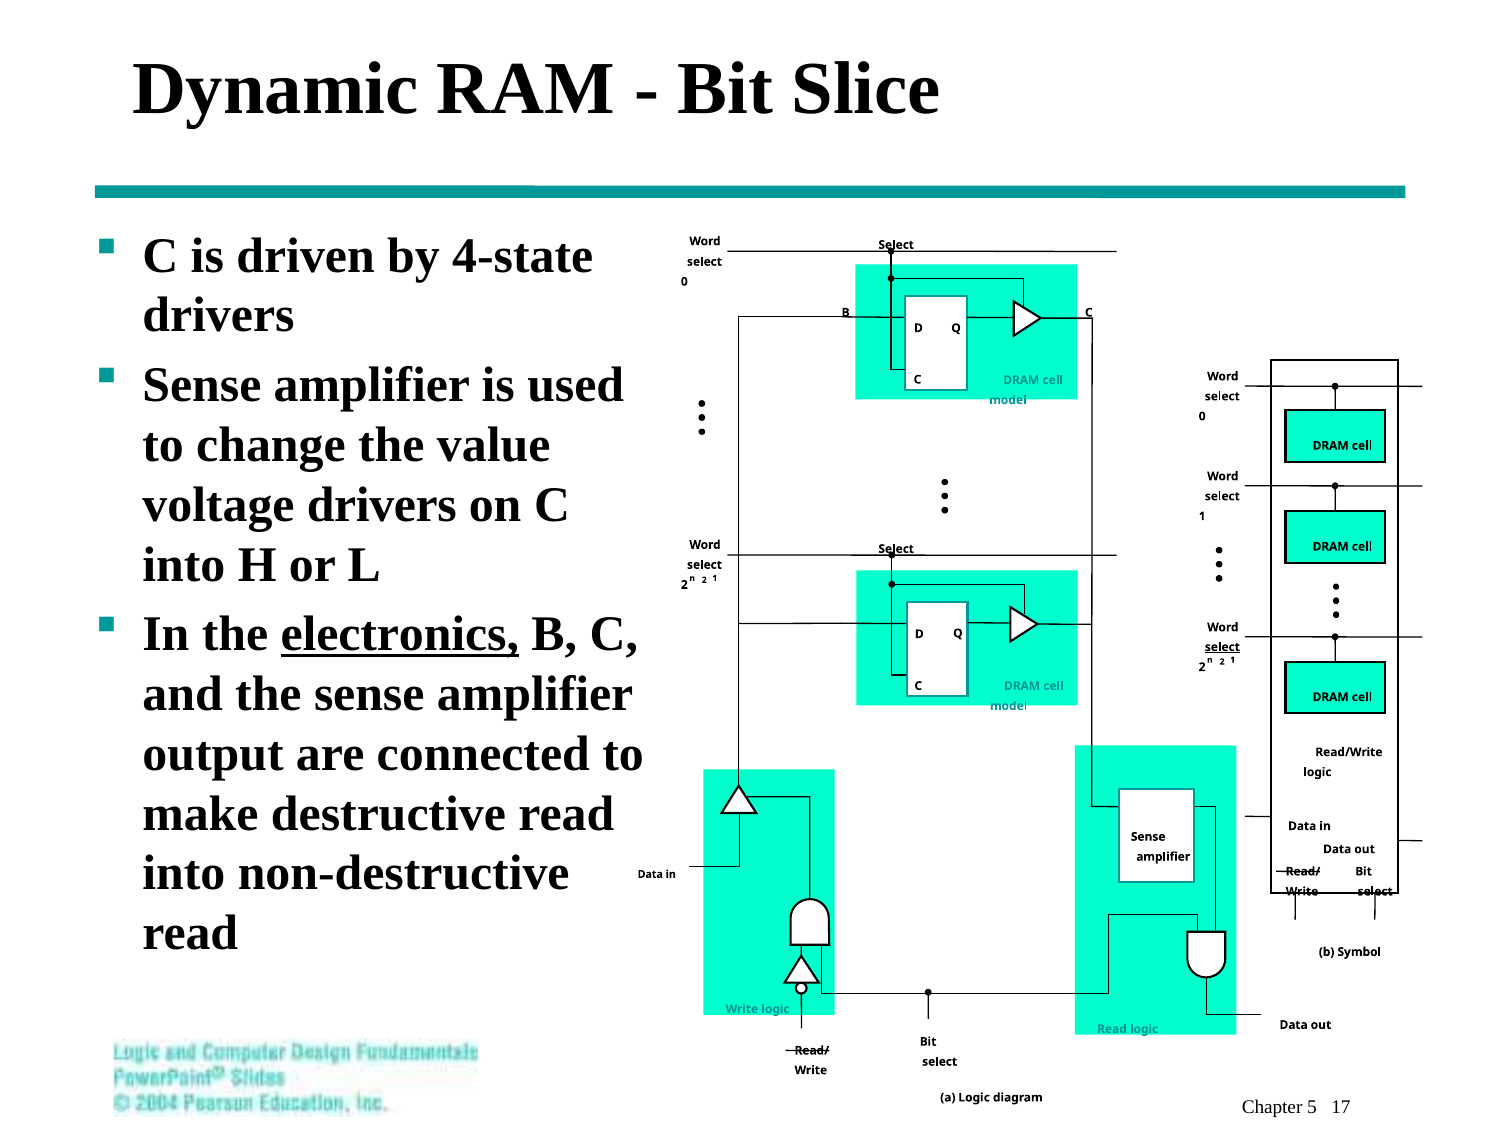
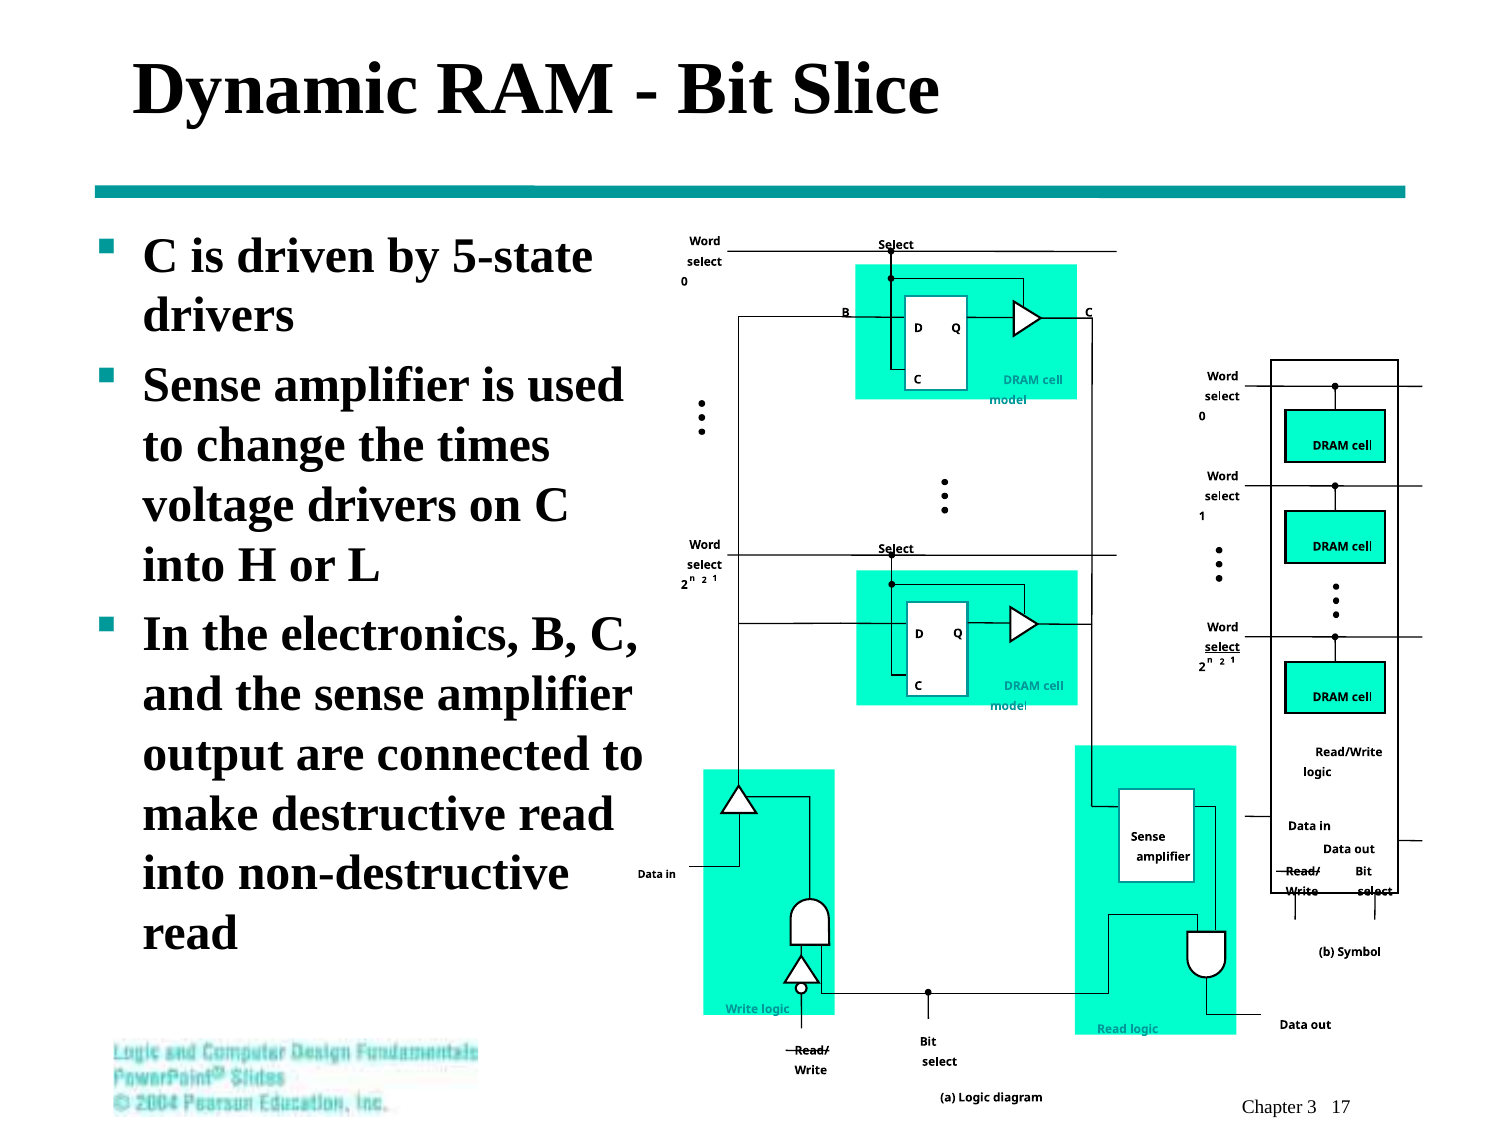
4-state: 4-state -> 5-state (523, 256)
value: value -> times (494, 445)
electronics underline: present -> none (400, 634)
5: 5 -> 3 (1312, 1108)
